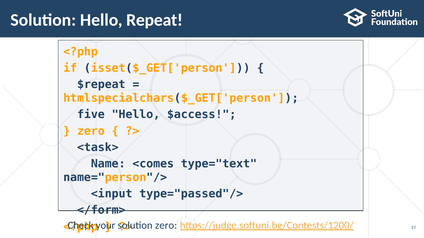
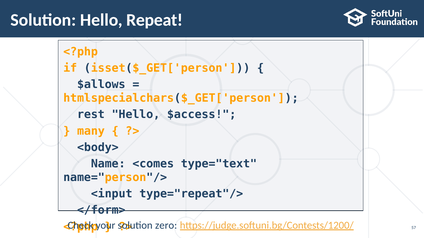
$repeat: $repeat -> $allows (101, 85)
five: five -> rest (91, 115)
zero: zero -> many (91, 131)
<task>: <task> -> <body> (98, 148)
type="passed"/>: type="passed"/> -> type="repeat"/> (191, 194)
